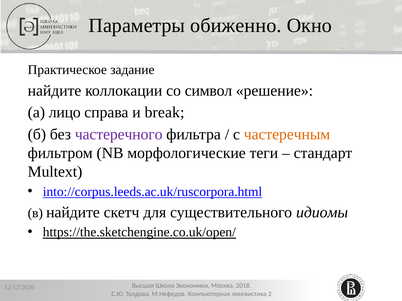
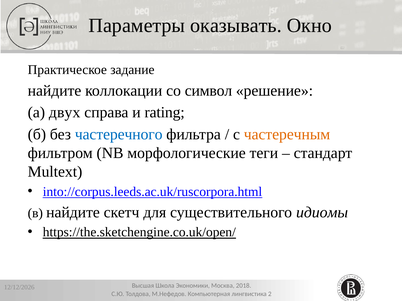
обиженно: обиженно -> оказывать (236, 25)
лицо: лицо -> двух (65, 113)
break: break -> rating (165, 113)
частеречного colour: purple -> blue (119, 134)
